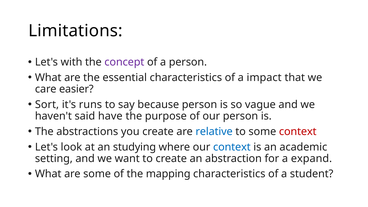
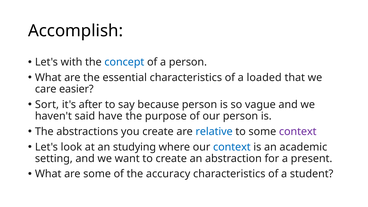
Limitations: Limitations -> Accomplish (76, 31)
concept colour: purple -> blue (124, 62)
impact: impact -> loaded (264, 78)
runs: runs -> after (91, 105)
context colour: red -> purple (298, 132)
expand: expand -> present (312, 159)
mapping: mapping -> accuracy (168, 174)
